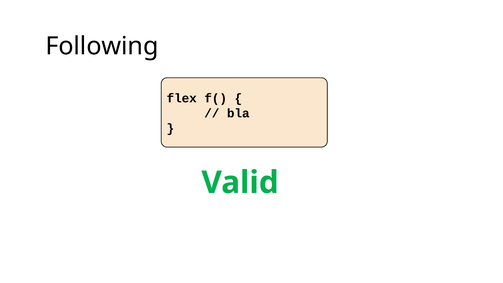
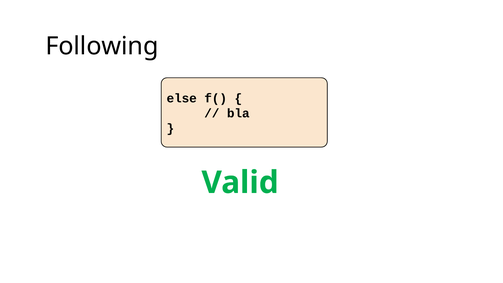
flex: flex -> else (182, 98)
